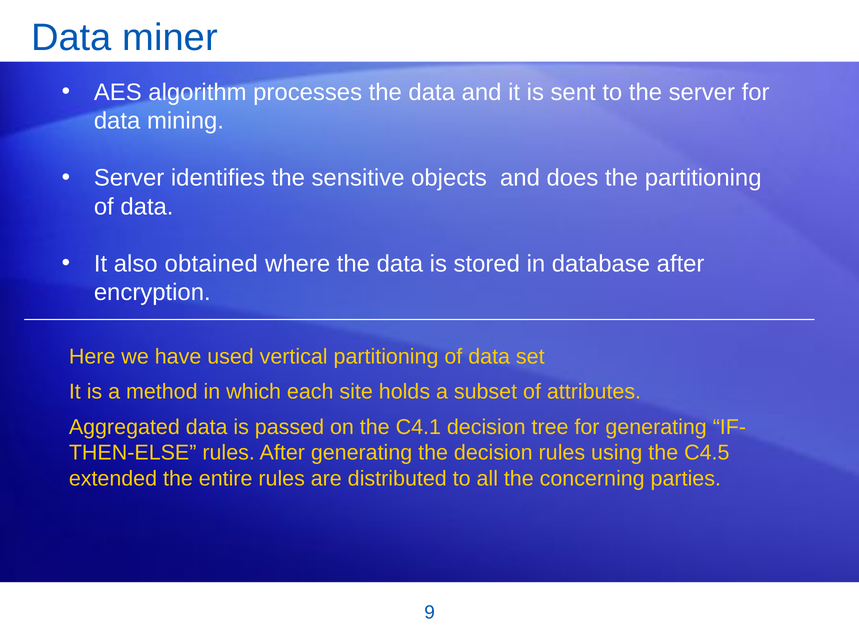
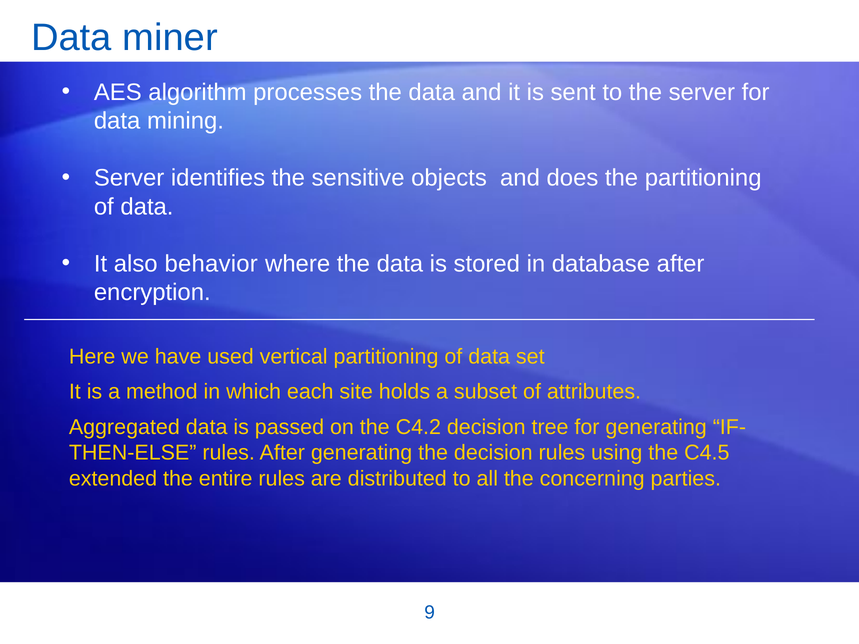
obtained: obtained -> behavior (211, 264)
C4.1: C4.1 -> C4.2 (418, 427)
